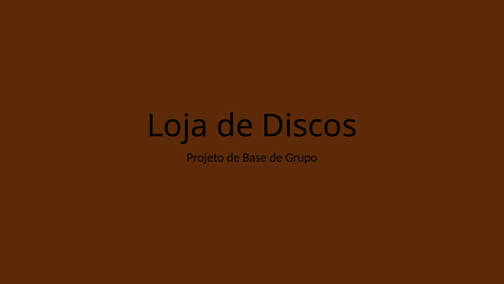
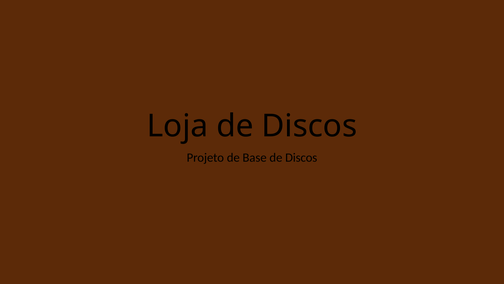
Base de Grupo: Grupo -> Discos (301, 158)
